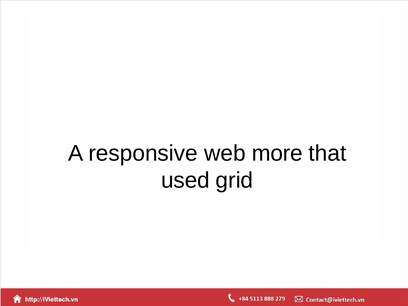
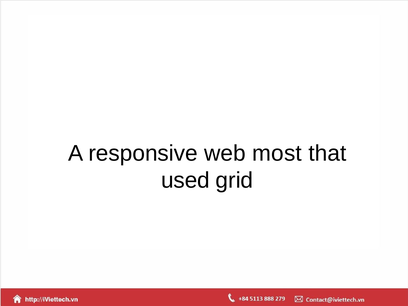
more: more -> most (277, 153)
